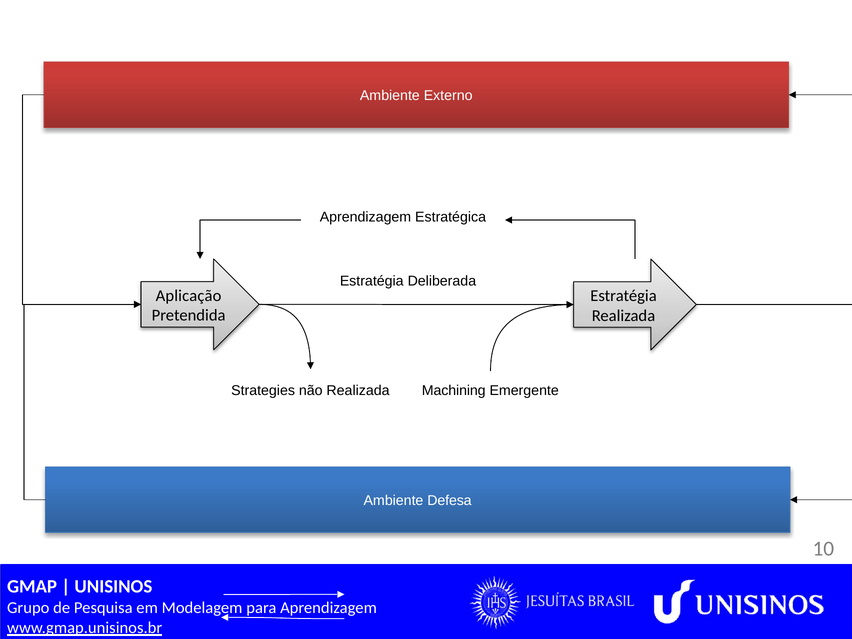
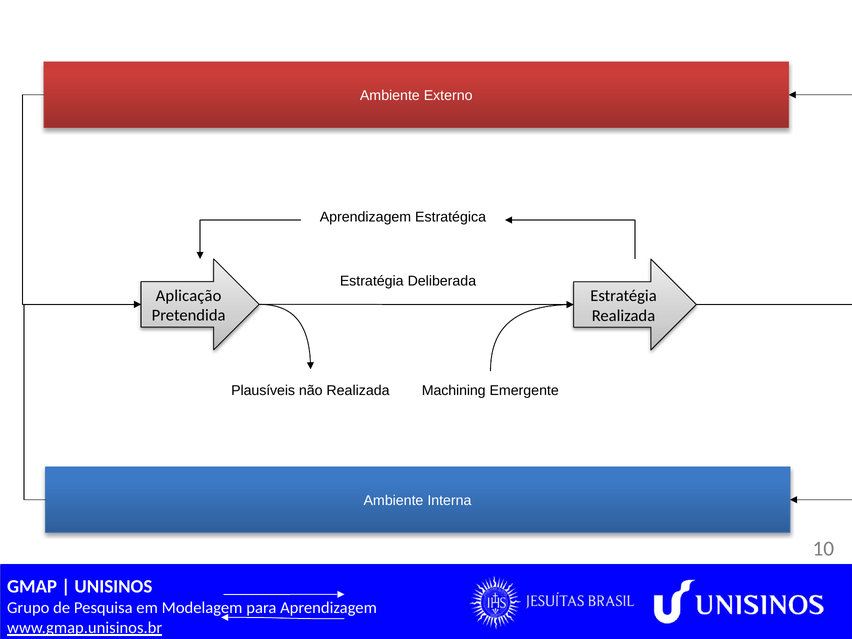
Strategies: Strategies -> Plausíveis (263, 391)
Defesa: Defesa -> Interna (449, 501)
